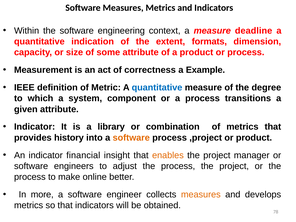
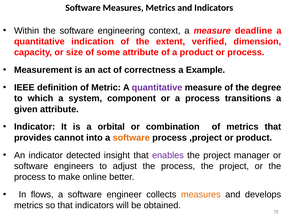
formats: formats -> verified (209, 42)
quantitative colour: blue -> purple (157, 88)
library: library -> orbital (111, 127)
history: history -> cannot (69, 138)
financial: financial -> detected (83, 155)
enables colour: orange -> purple (168, 155)
more: more -> flows (42, 195)
